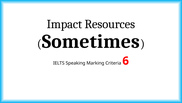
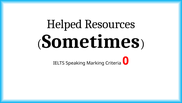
Impact: Impact -> Helped (64, 24)
6: 6 -> 0 (126, 61)
